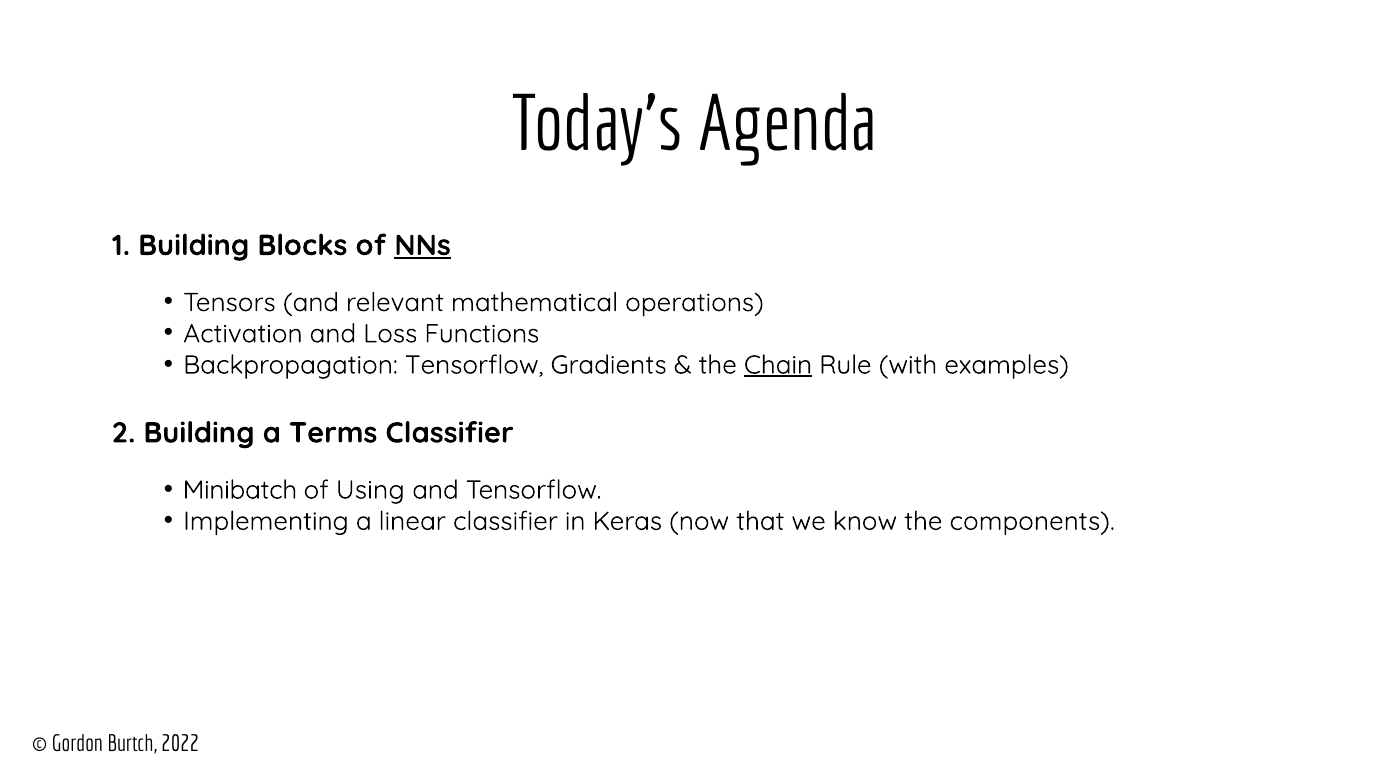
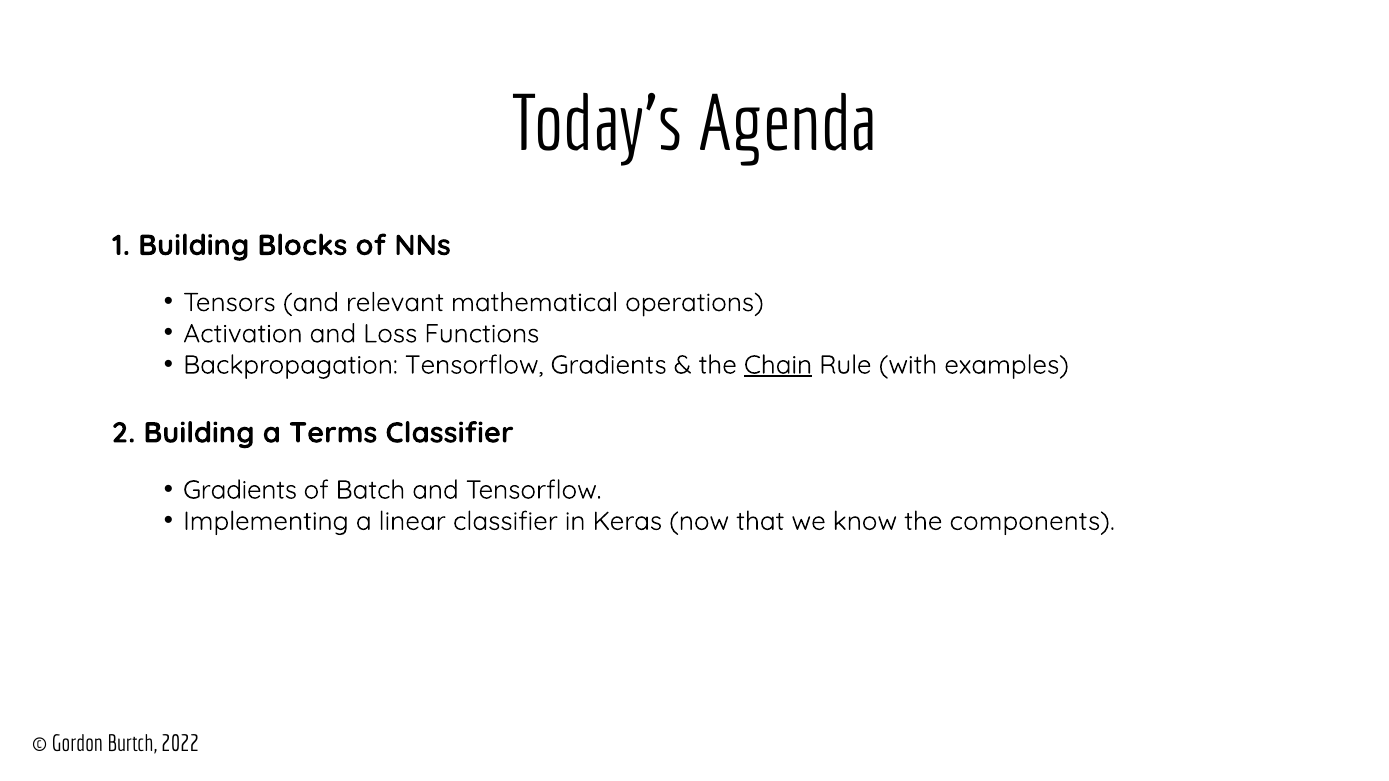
NNs underline: present -> none (423, 246)
Minibatch: Minibatch -> Gradients (240, 490)
Using: Using -> Batch (370, 490)
